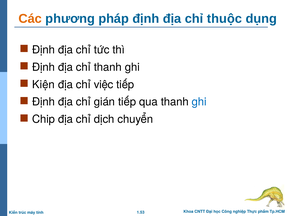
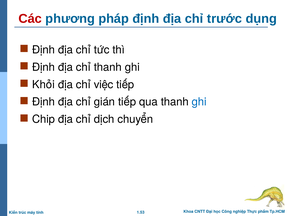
Các colour: orange -> red (30, 19)
thuộc: thuộc -> trước (224, 19)
Kiện: Kiện -> Khỏi (43, 84)
